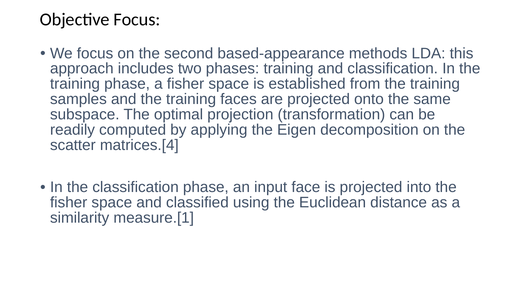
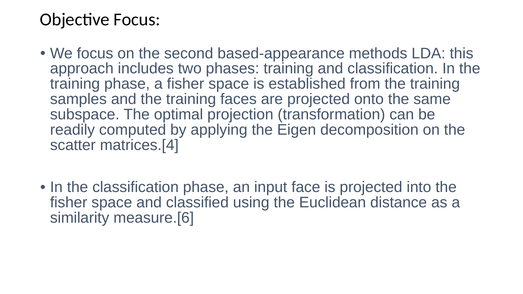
measure.[1: measure.[1 -> measure.[6 (154, 218)
